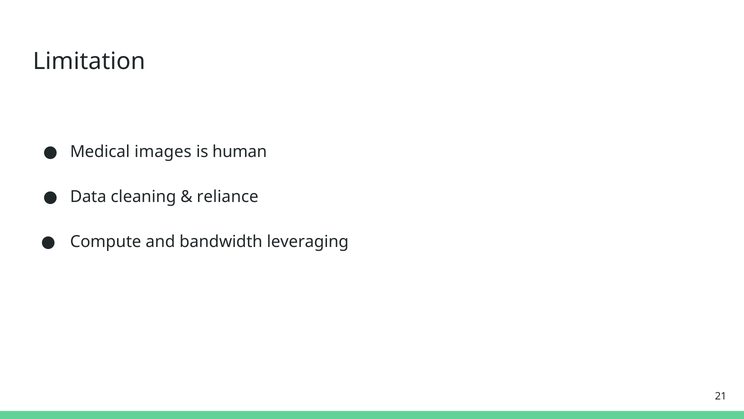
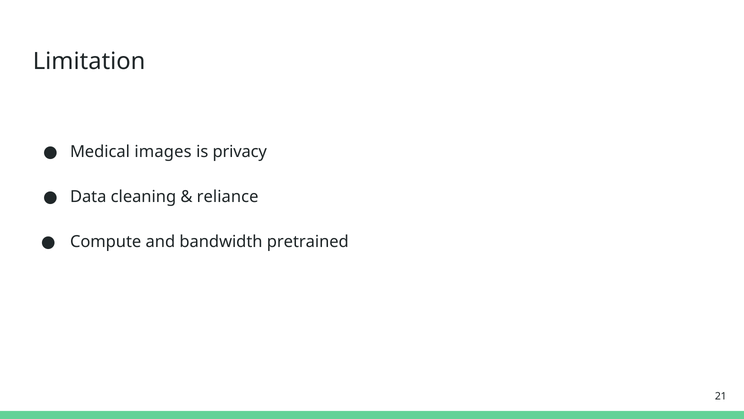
human: human -> privacy (240, 152)
leveraging: leveraging -> pretrained (308, 242)
